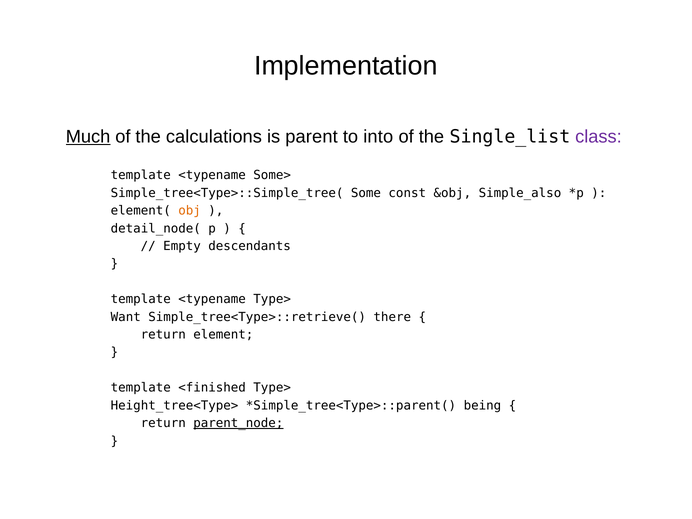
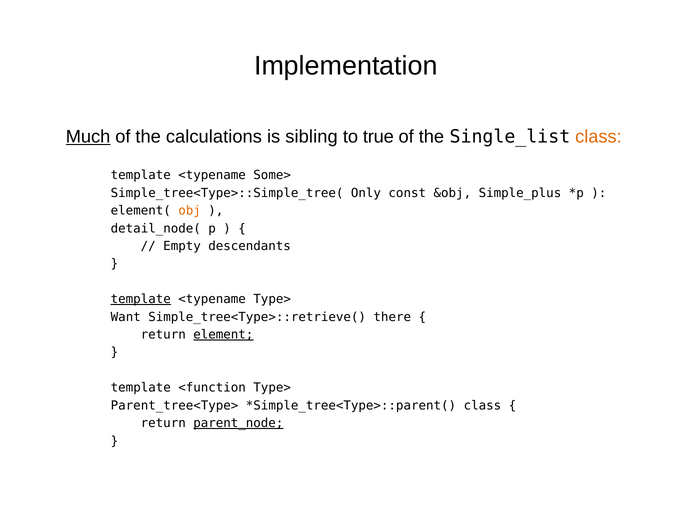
parent: parent -> sibling (312, 137)
into: into -> true (378, 137)
class colour: purple -> orange (598, 137)
Some: Some -> Only (366, 193)
Simple_also: Simple_also -> Simple_plus (520, 193)
template underline: none -> present (141, 299)
element underline: none -> present (223, 335)
<finished: <finished -> <function (212, 388)
Height_tree<Type>: Height_tree<Type> -> Parent_tree<Type> (175, 405)
being: being -> class (482, 405)
